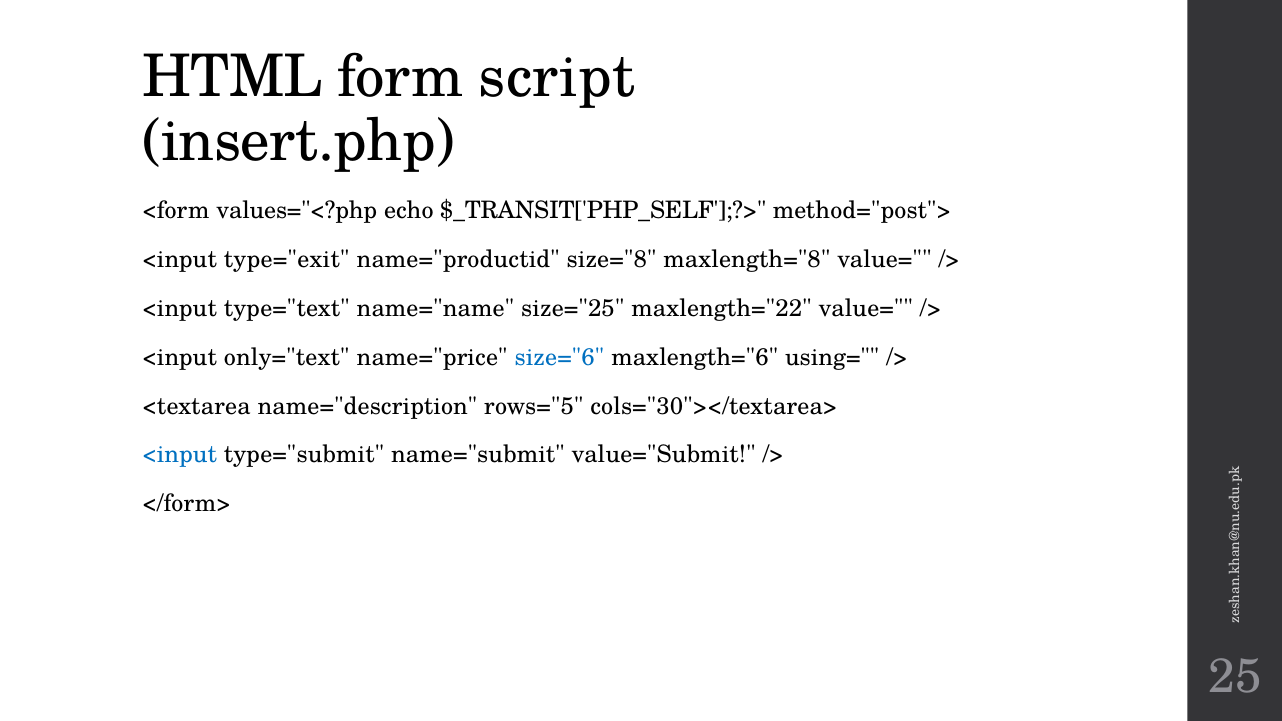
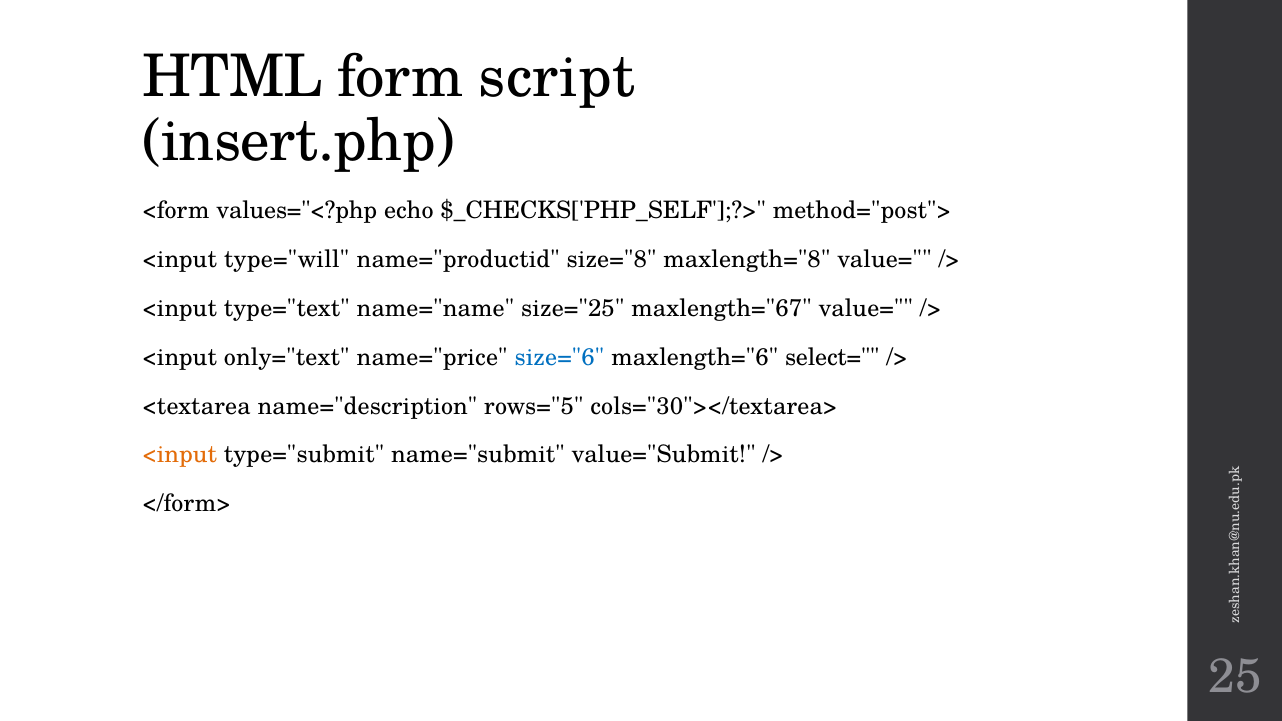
$_TRANSIT['PHP_SELF'];?>: $_TRANSIT['PHP_SELF'];?> -> $_CHECKS['PHP_SELF'];?> (603, 211)
type="exit: type="exit -> type="will (287, 260)
maxlength="22: maxlength="22 -> maxlength="67 (722, 309)
using=: using= -> select= (832, 357)
<input colour: blue -> orange (180, 455)
